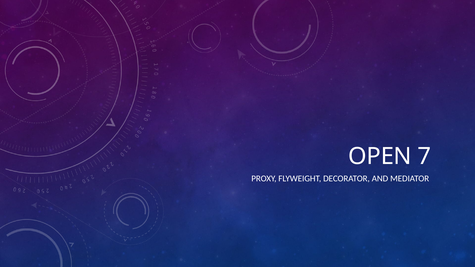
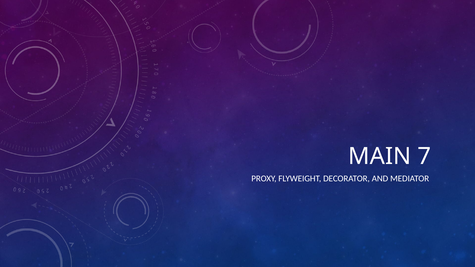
OPEN: OPEN -> MAIN (380, 156)
